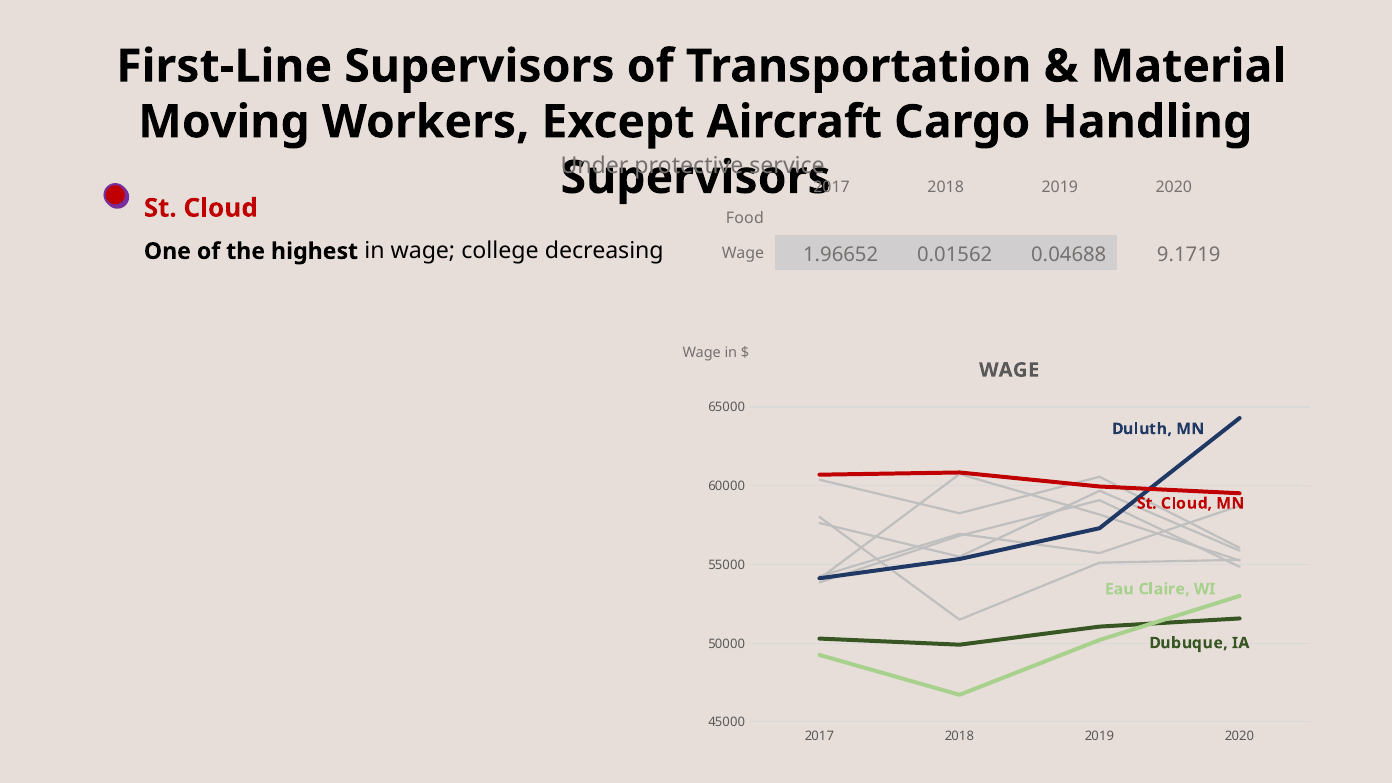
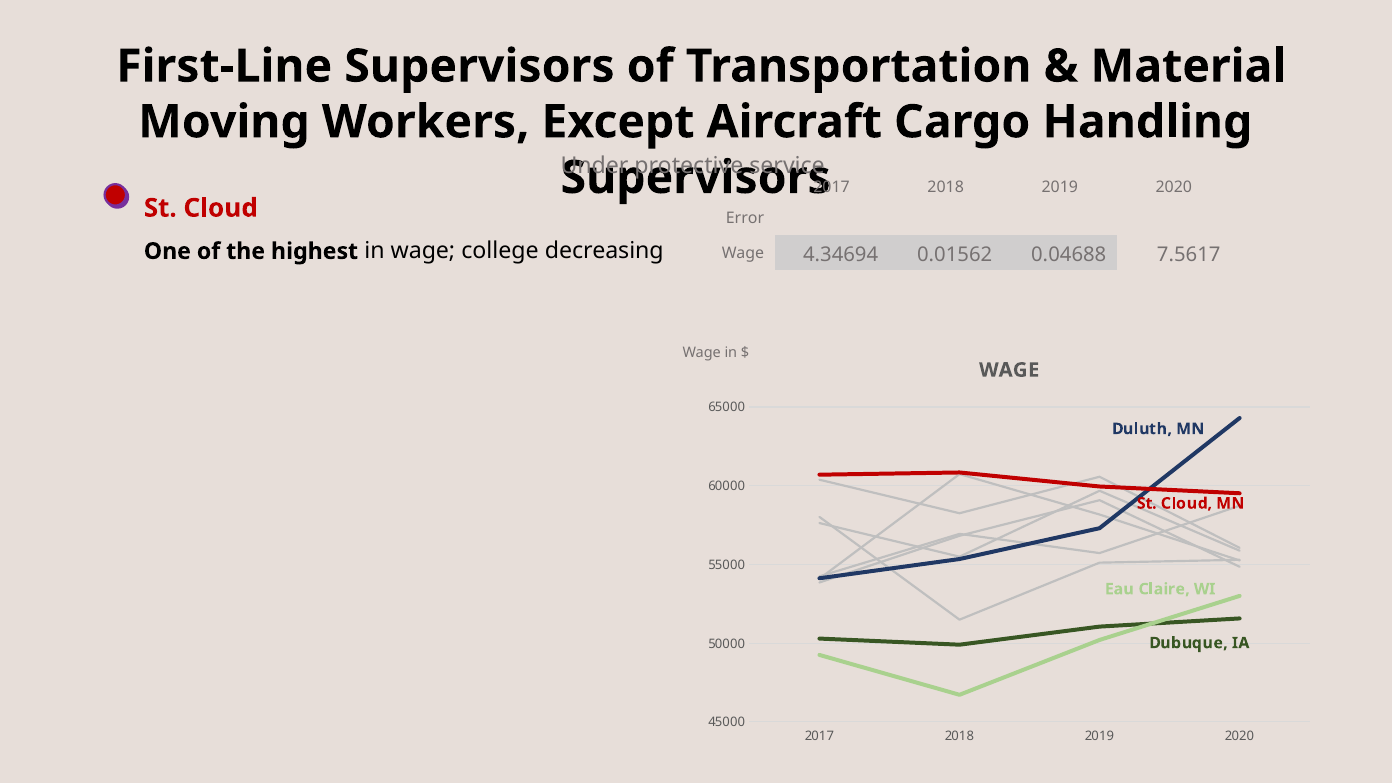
Food: Food -> Error (745, 218)
1.96652: 1.96652 -> 4.34694 (841, 255)
9.1719: 9.1719 -> 7.5617 (1189, 255)
